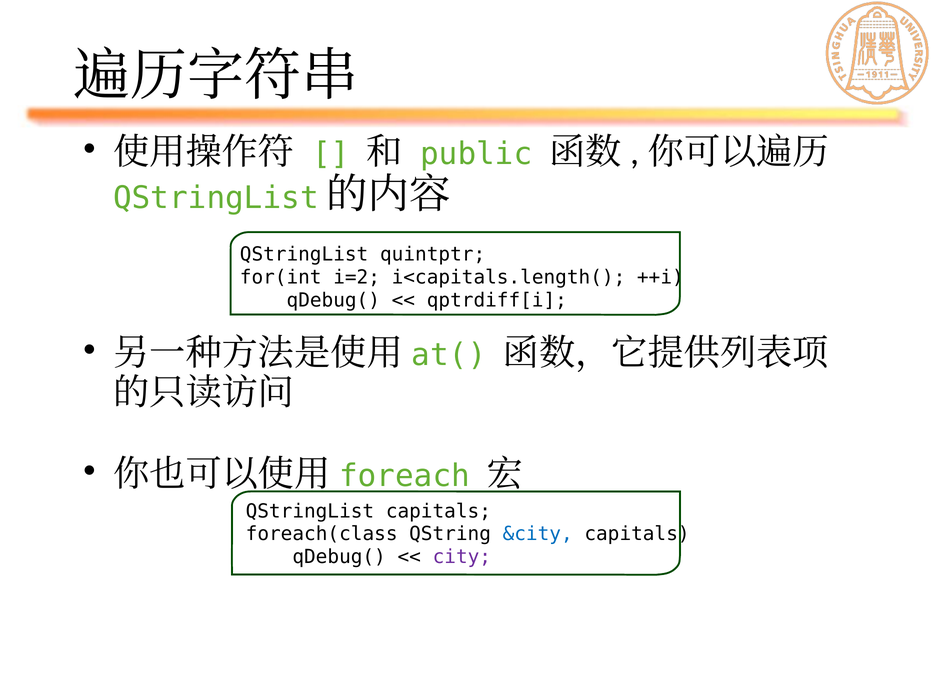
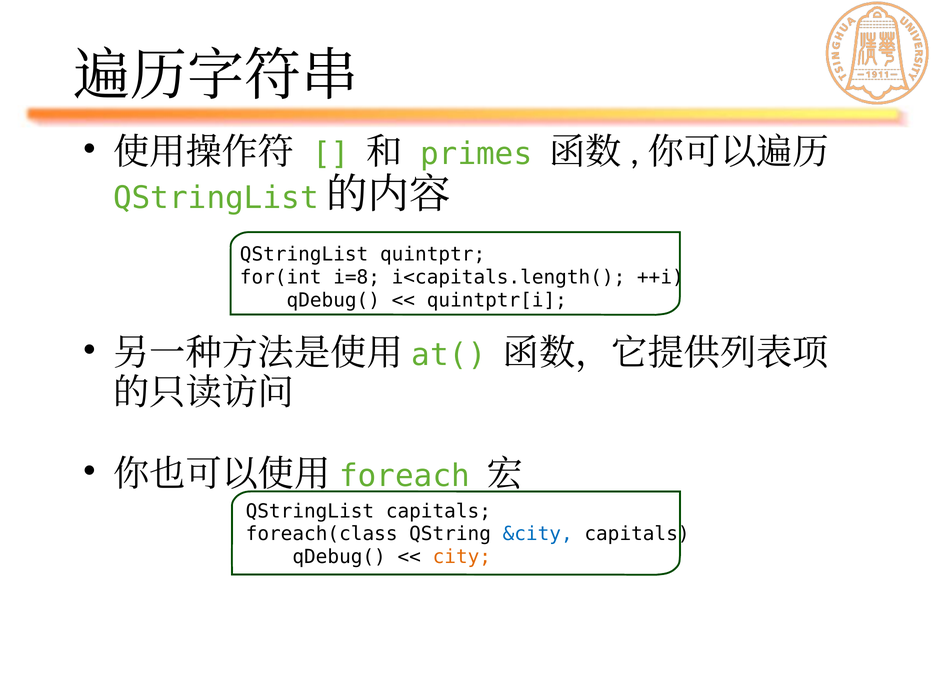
public: public -> primes (476, 154)
i=2: i=2 -> i=8 (357, 277)
qptrdiff[i: qptrdiff[i -> quintptr[i (497, 300)
city colour: purple -> orange (462, 557)
